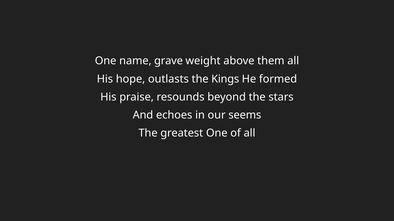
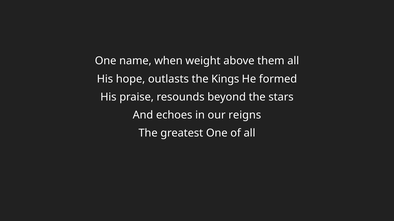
grave: grave -> when (168, 61)
seems: seems -> reigns (245, 115)
